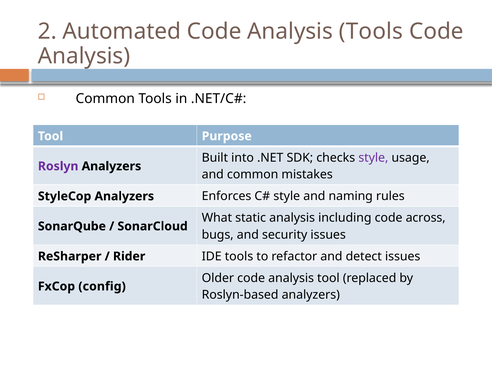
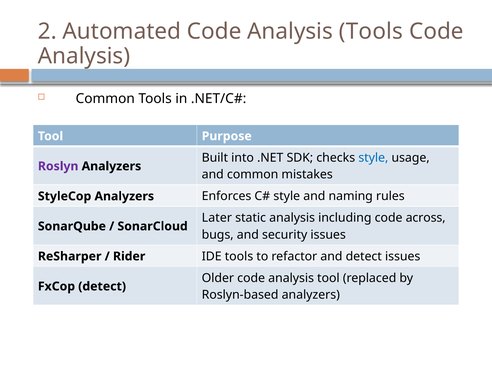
style colour: purple -> blue (373, 158)
What: What -> Later (217, 218)
FxCop config: config -> detect (102, 286)
